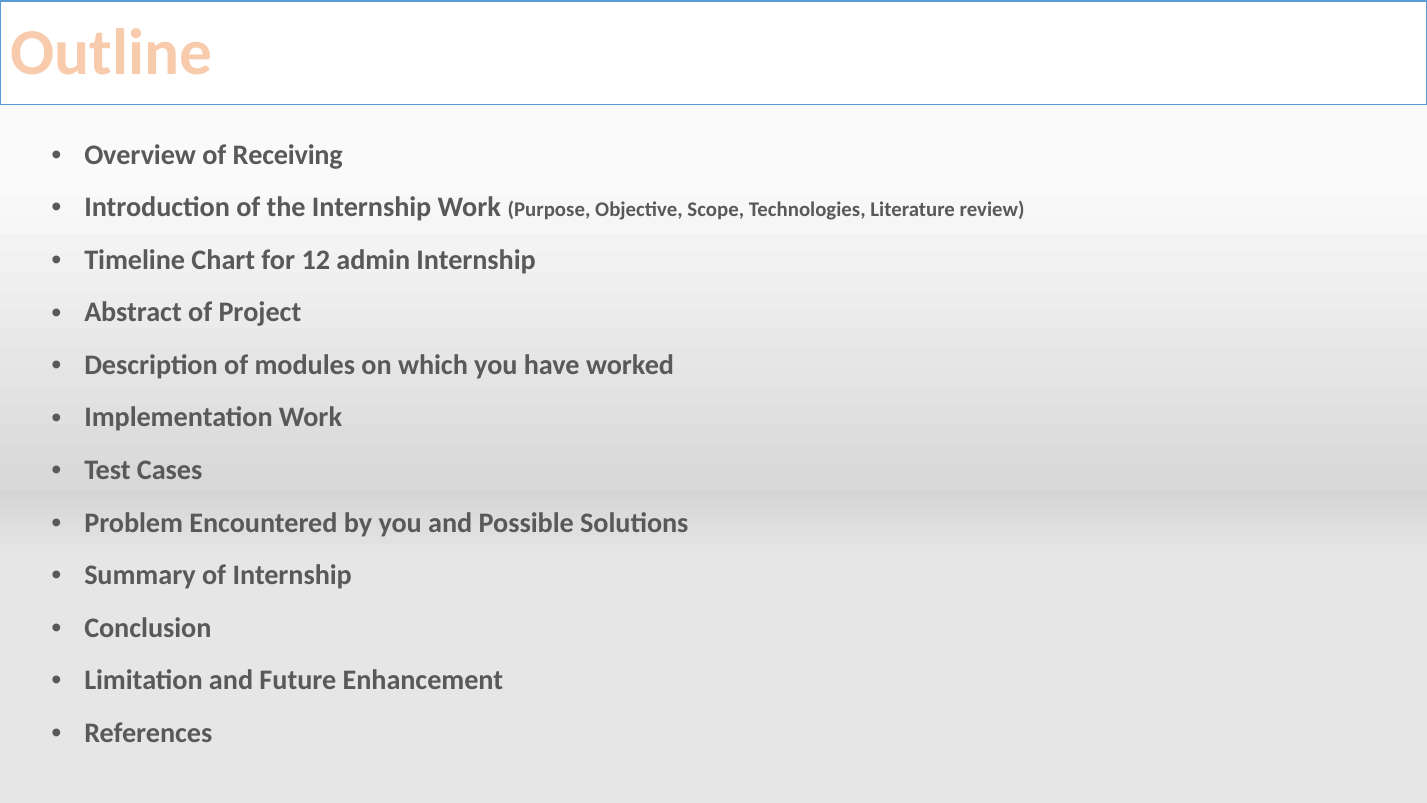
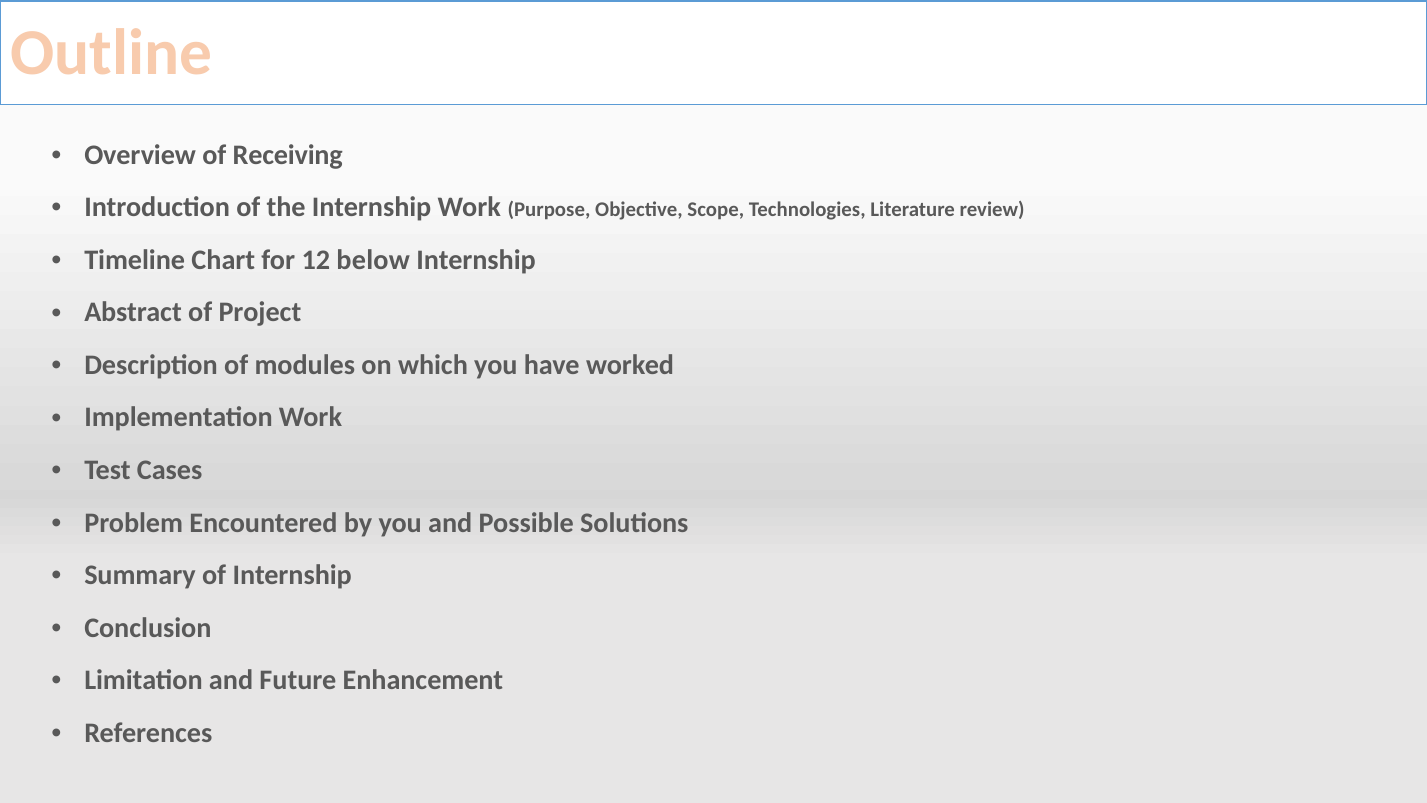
admin: admin -> below (373, 260)
